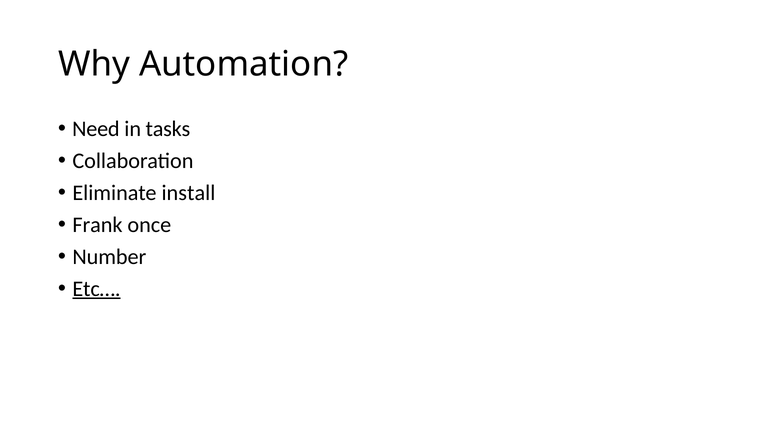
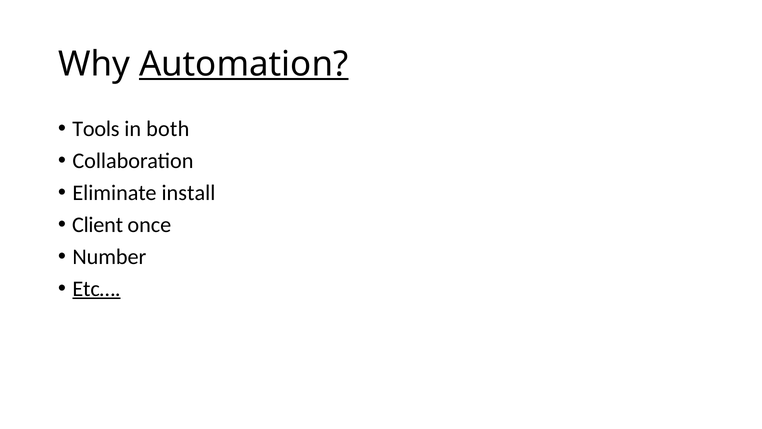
Automation underline: none -> present (244, 64)
Need: Need -> Tools (96, 129)
tasks: tasks -> both (168, 129)
Frank: Frank -> Client (98, 225)
